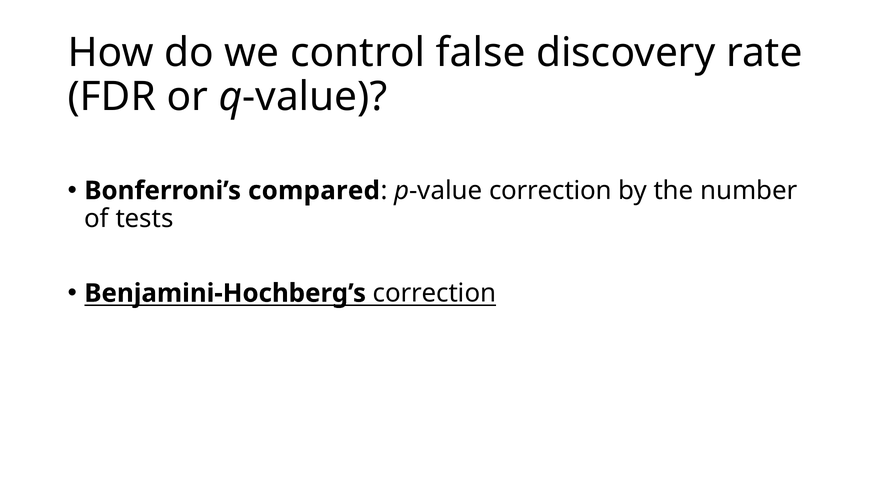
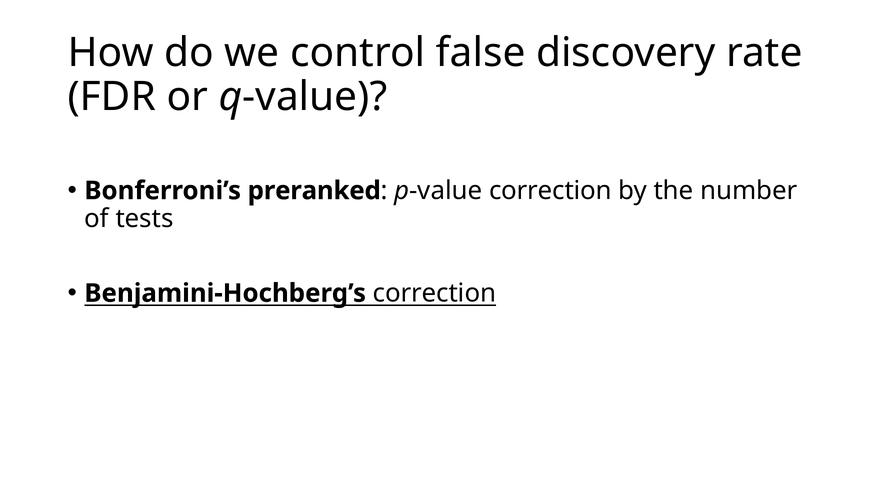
compared: compared -> preranked (314, 190)
